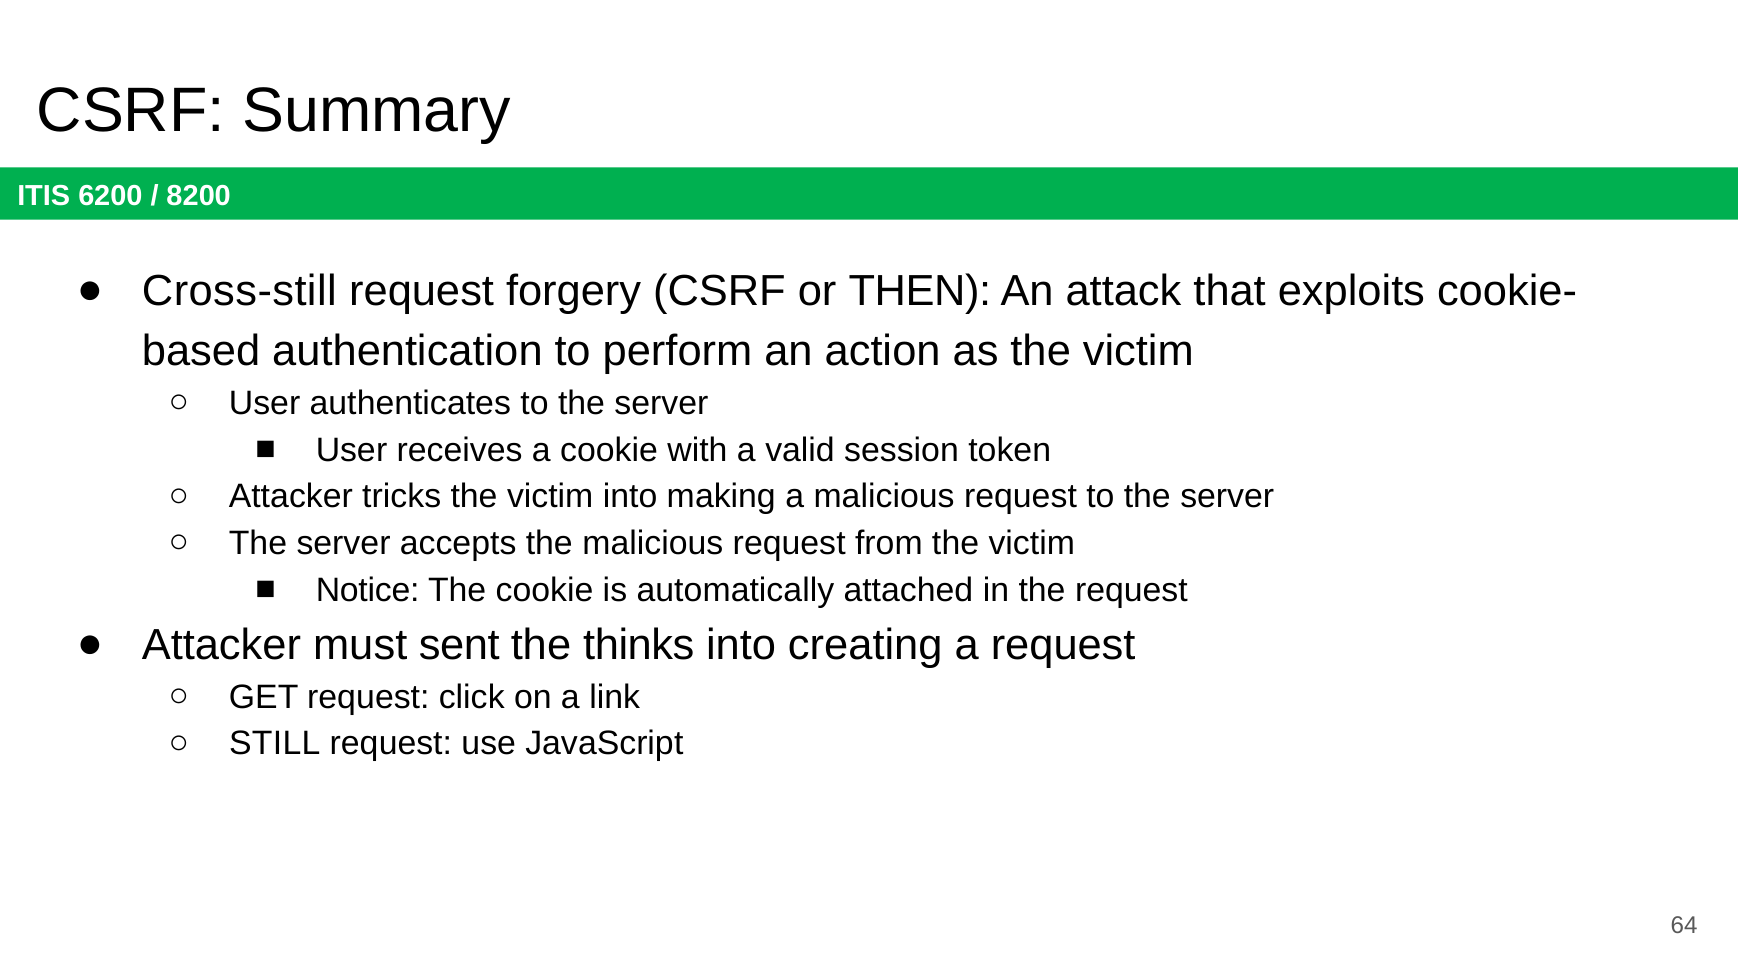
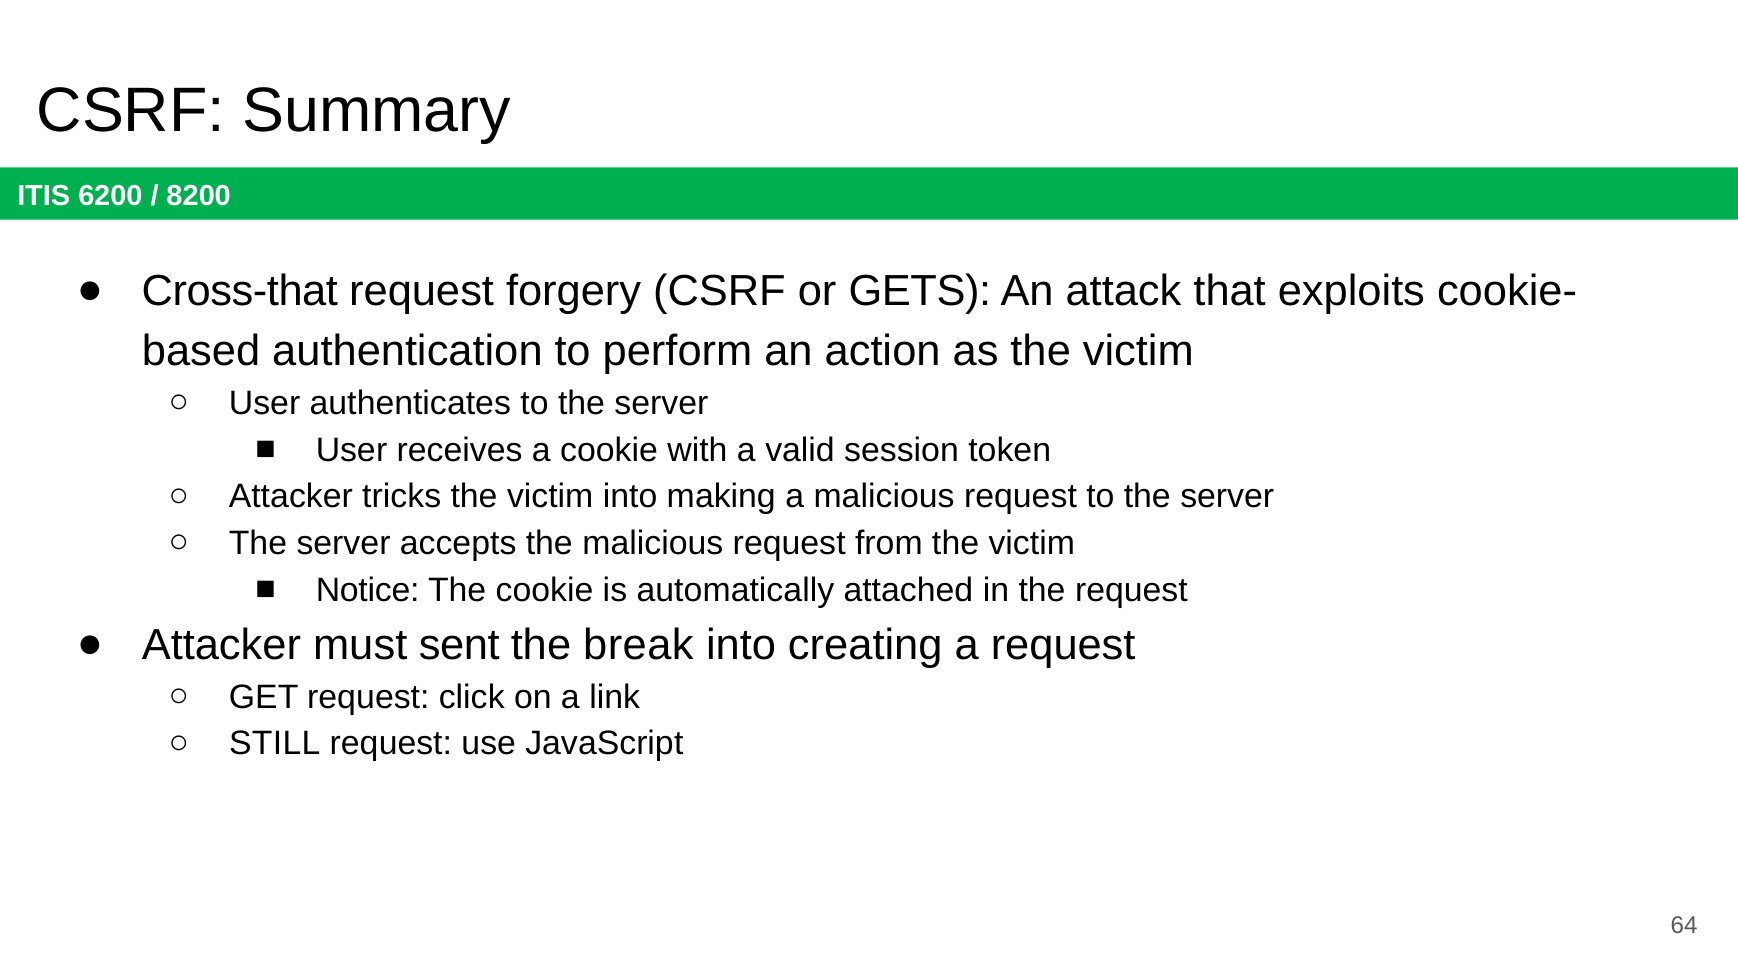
Cross-still: Cross-still -> Cross-that (240, 291)
THEN: THEN -> GETS (920, 291)
thinks: thinks -> break (638, 645)
